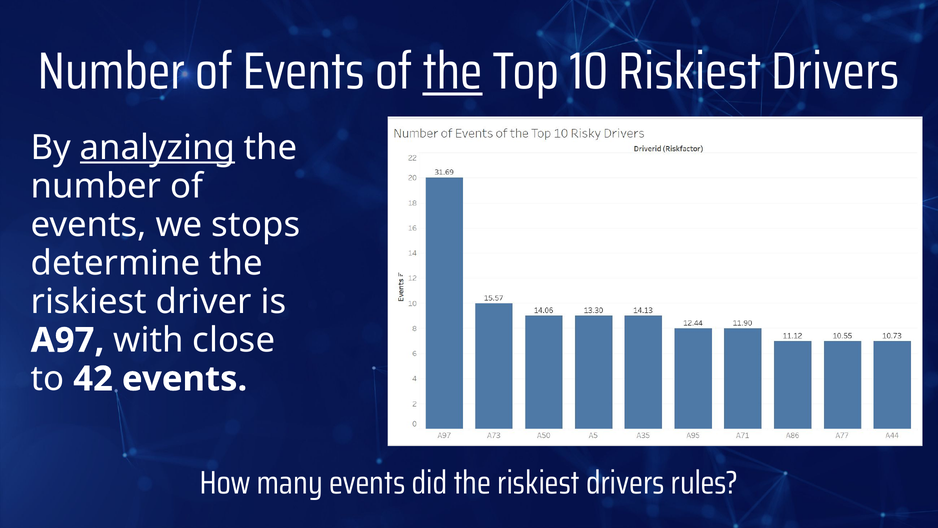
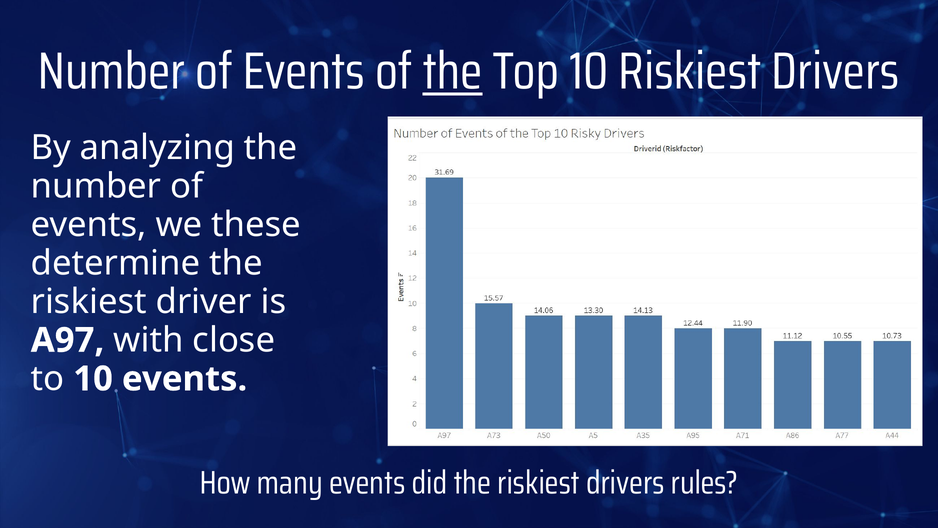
analyzing underline: present -> none (157, 147)
stops: stops -> these (256, 225)
to 42: 42 -> 10 (93, 379)
